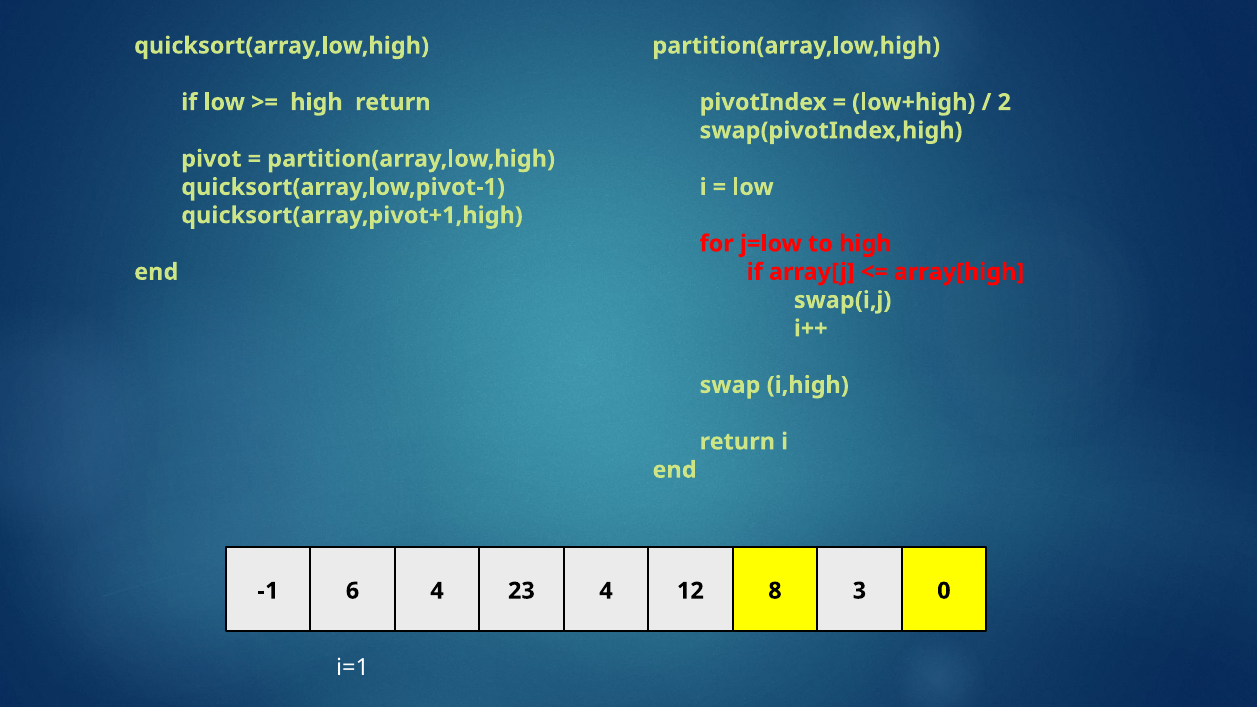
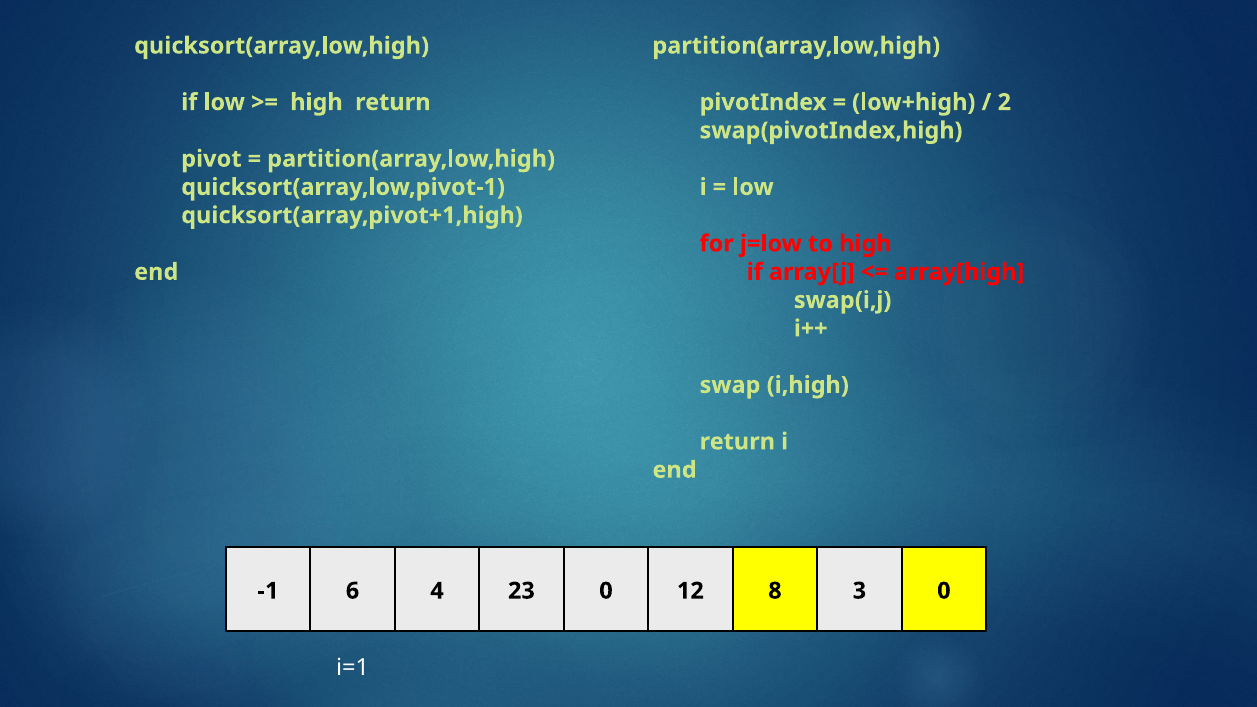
23 4: 4 -> 0 (606, 591)
